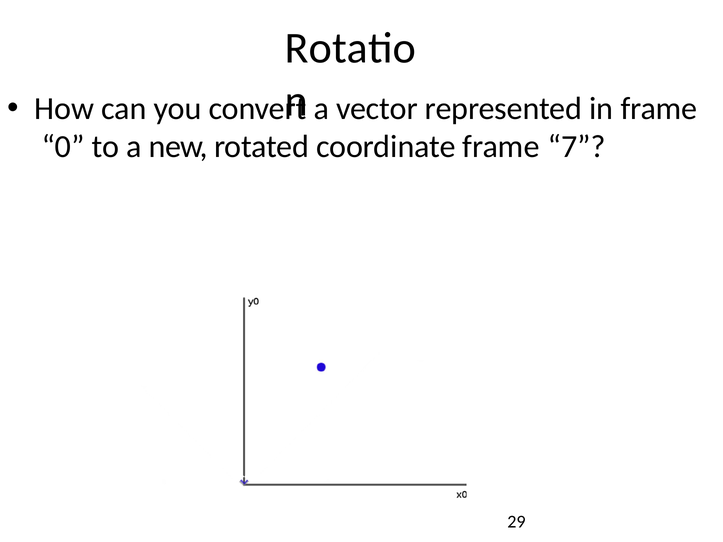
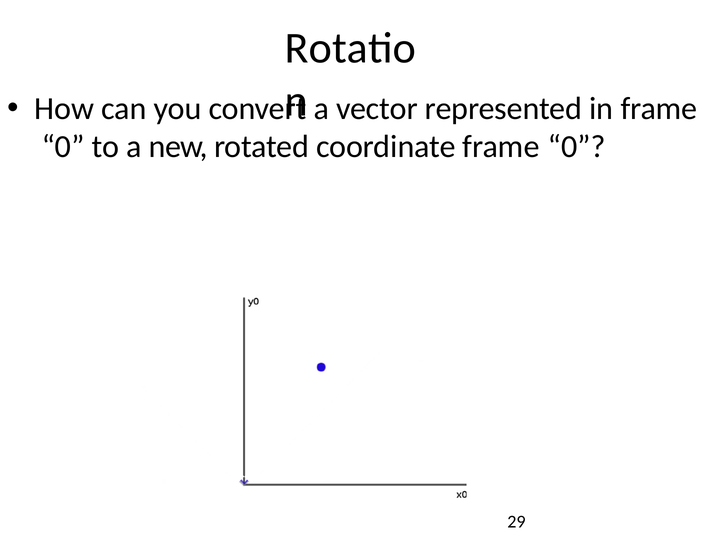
coordinate frame 7: 7 -> 0 (577, 147)
